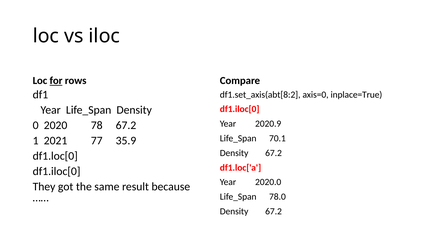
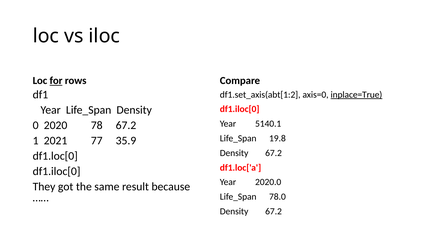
df1.set_axis(abt[8:2: df1.set_axis(abt[8:2 -> df1.set_axis(abt[1:2 (260, 95)
inplace=True underline: none -> present (356, 95)
2020.9: 2020.9 -> 5140.1 (268, 124)
70.1: 70.1 -> 19.8 (277, 138)
